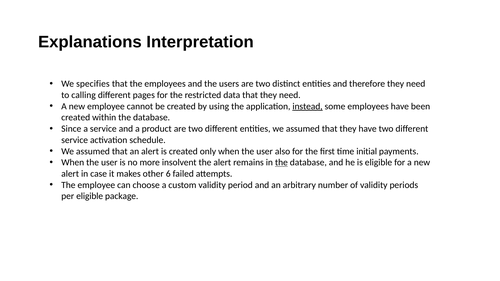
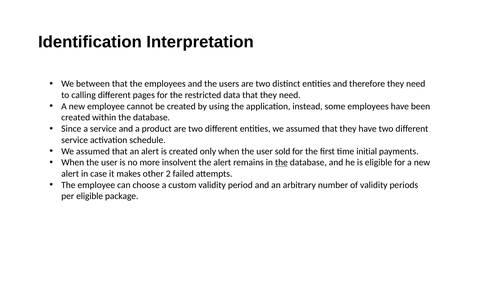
Explanations: Explanations -> Identification (90, 42)
specifies: specifies -> between (93, 84)
instead underline: present -> none (308, 106)
also: also -> sold (283, 151)
6: 6 -> 2 (168, 174)
